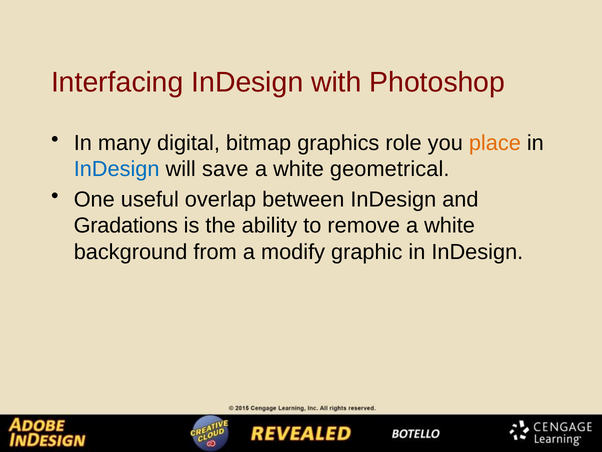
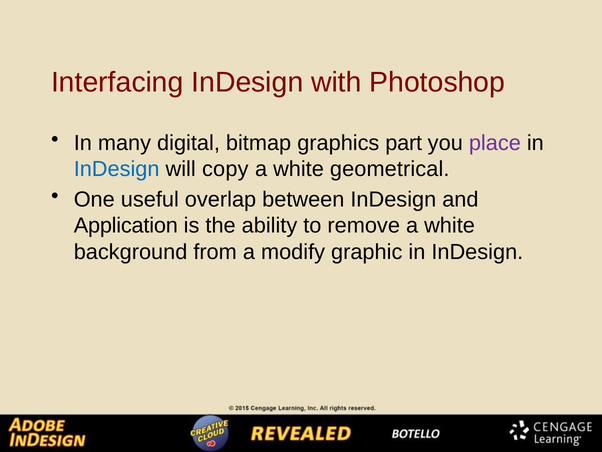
role: role -> part (404, 143)
place colour: orange -> purple (495, 143)
save: save -> copy (225, 169)
Gradations: Gradations -> Application (126, 226)
